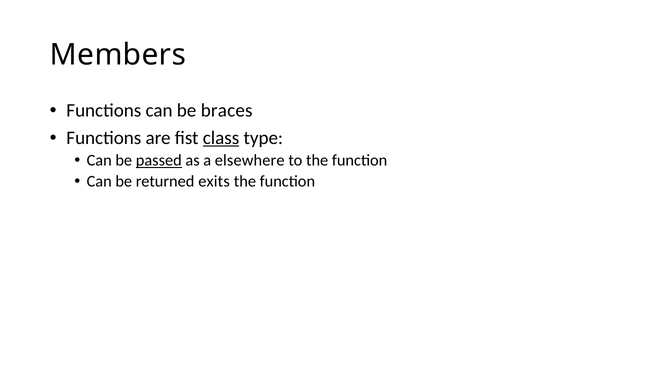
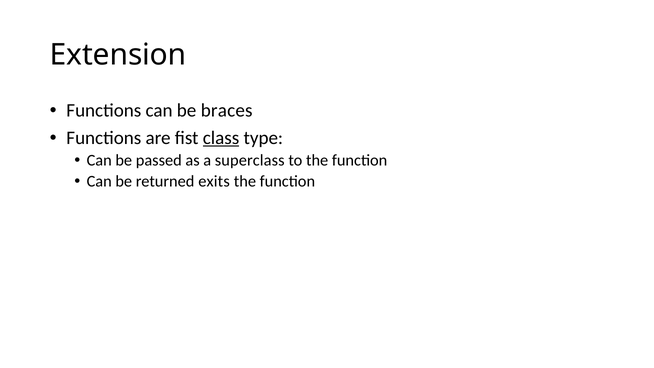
Members: Members -> Extension (118, 55)
passed underline: present -> none (159, 160)
elsewhere: elsewhere -> superclass (250, 160)
